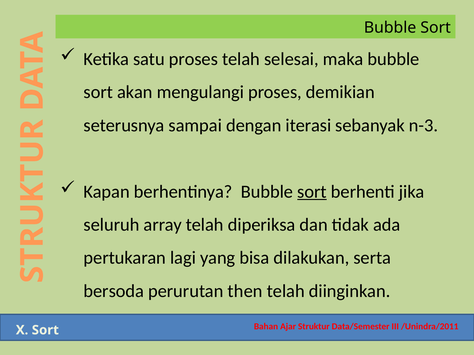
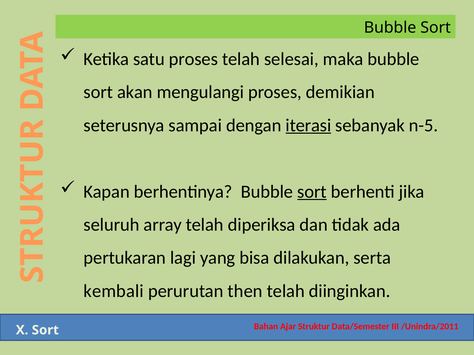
iterasi underline: none -> present (308, 125)
n-3: n-3 -> n-5 (423, 125)
bersoda: bersoda -> kembali (114, 291)
